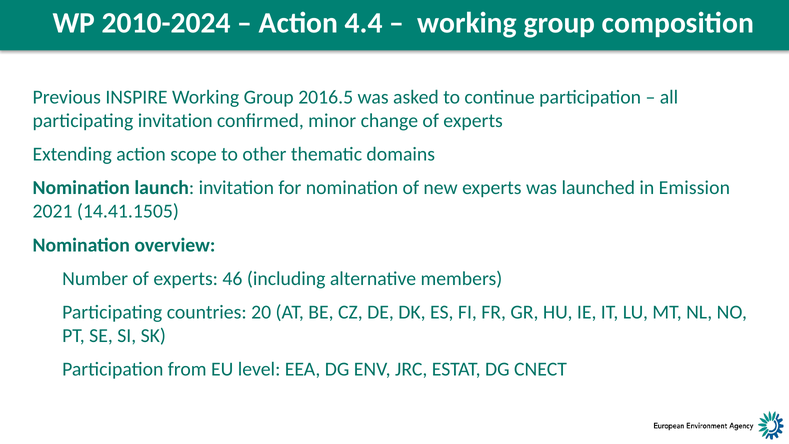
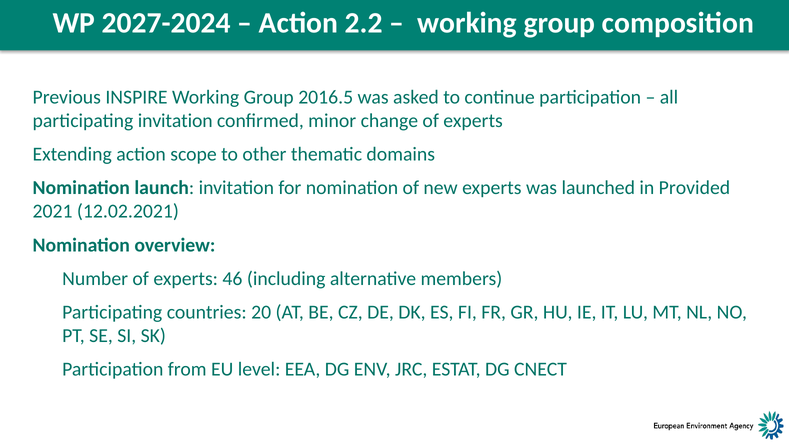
2010-2024: 2010-2024 -> 2027-2024 (166, 23)
4.4: 4.4 -> 2.2 (364, 23)
Emission: Emission -> Provided (694, 188)
14.41.1505: 14.41.1505 -> 12.02.2021 (128, 211)
